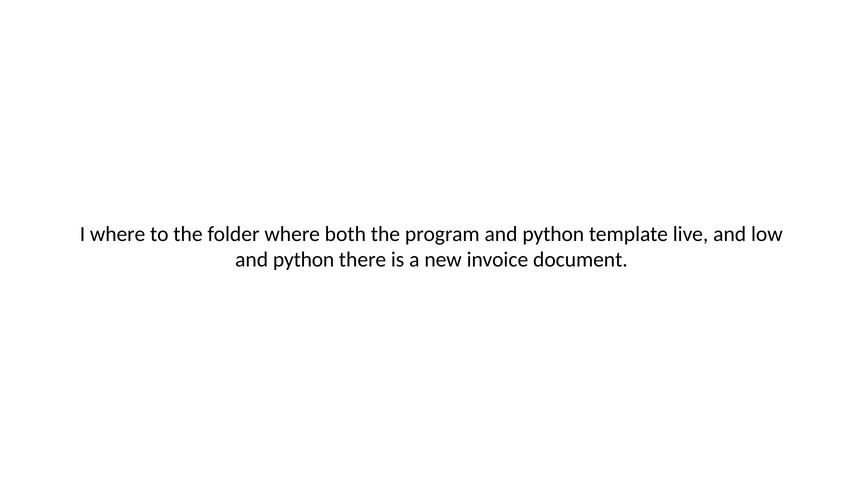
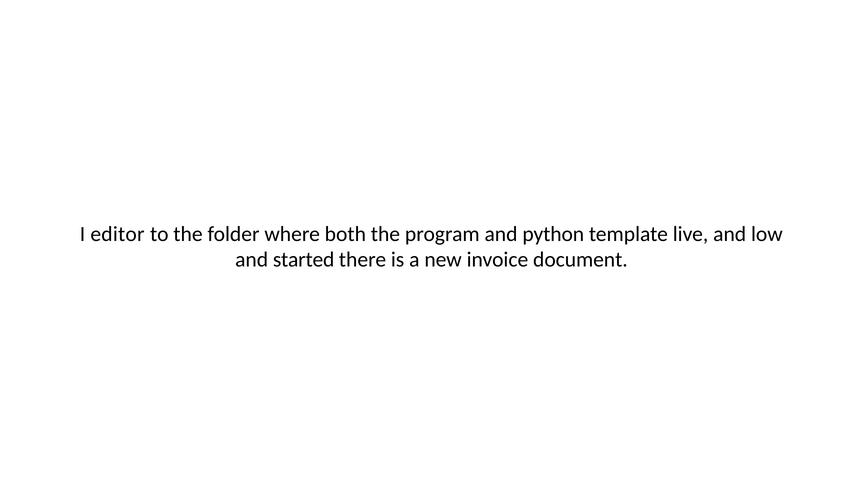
I where: where -> editor (117, 234)
python: python -> started (304, 260)
